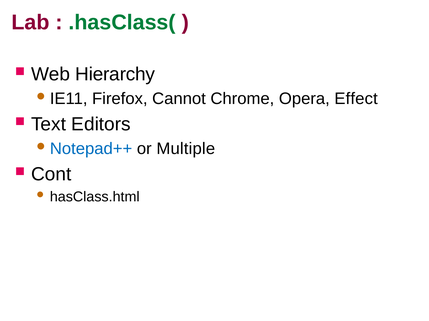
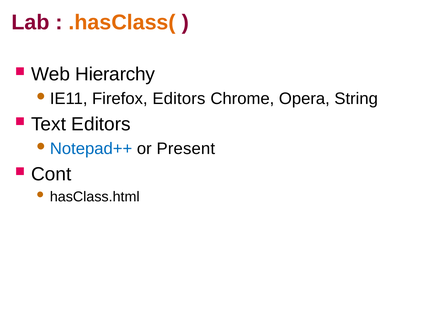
.hasClass( colour: green -> orange (122, 23)
Firefox Cannot: Cannot -> Editors (179, 99)
Effect: Effect -> String (356, 99)
Multiple: Multiple -> Present (186, 149)
